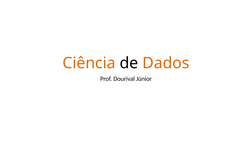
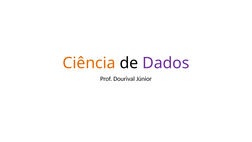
Dados colour: orange -> purple (166, 63)
